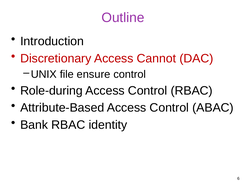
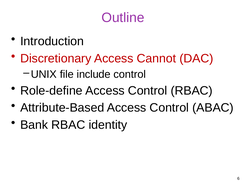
ensure: ensure -> include (94, 74)
Role-during: Role-during -> Role-define (51, 91)
